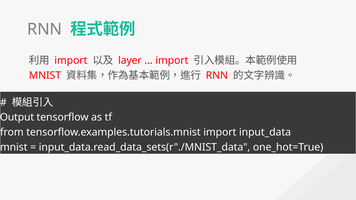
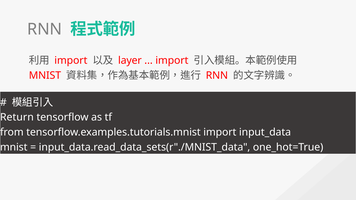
Output: Output -> Return (17, 117)
